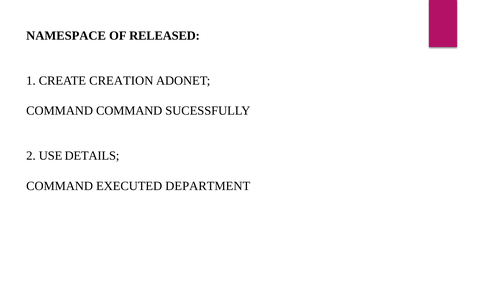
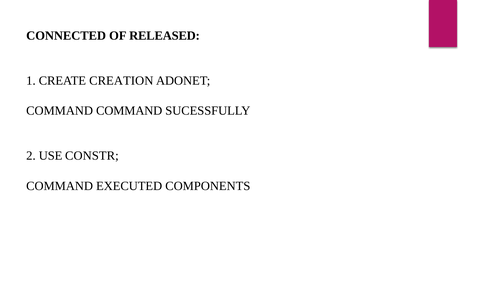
NAMESPACE: NAMESPACE -> CONNECTED (66, 36)
DETAILS: DETAILS -> CONSTR (92, 156)
DEPARTMENT: DEPARTMENT -> COMPONENTS (208, 186)
